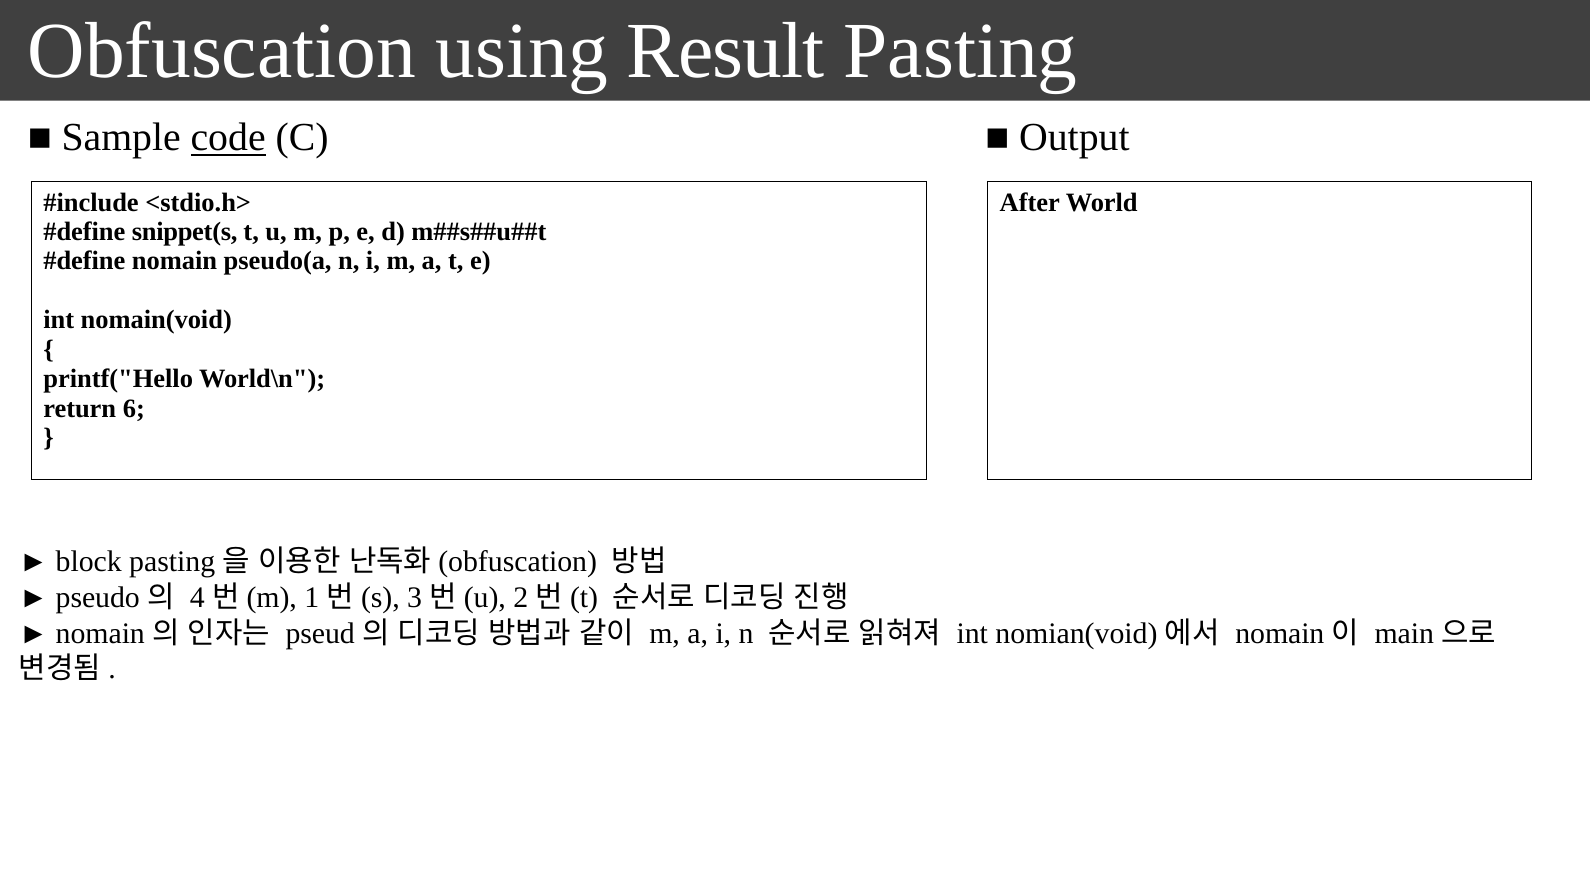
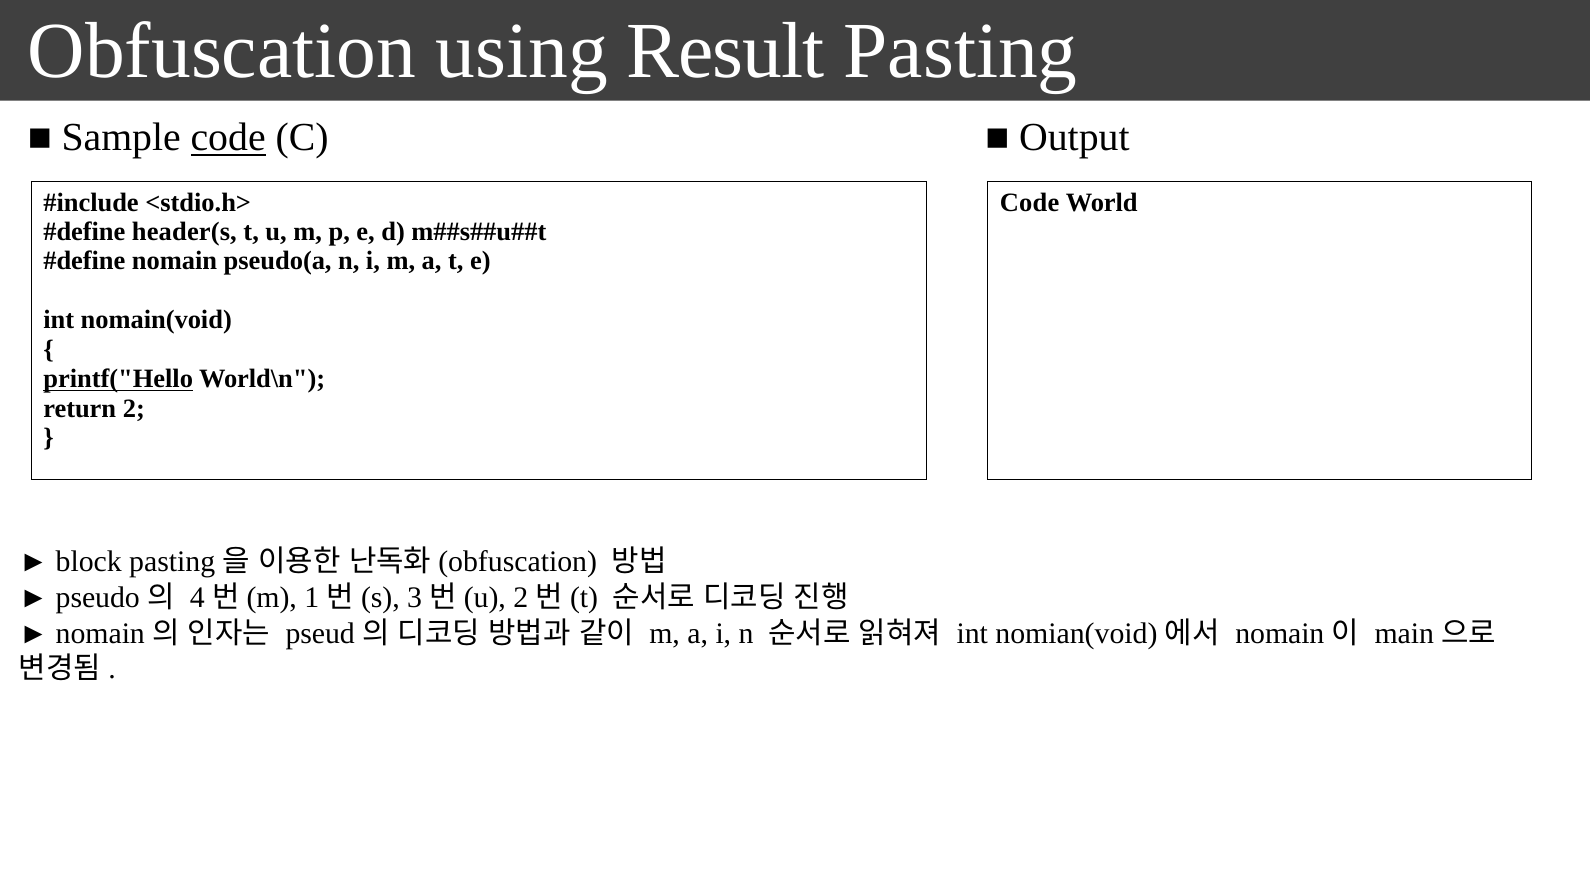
After: After -> Code (1030, 202)
snippet(s: snippet(s -> header(s (184, 232)
printf("Hello underline: none -> present (118, 379)
6: 6 -> 2 (134, 409)
